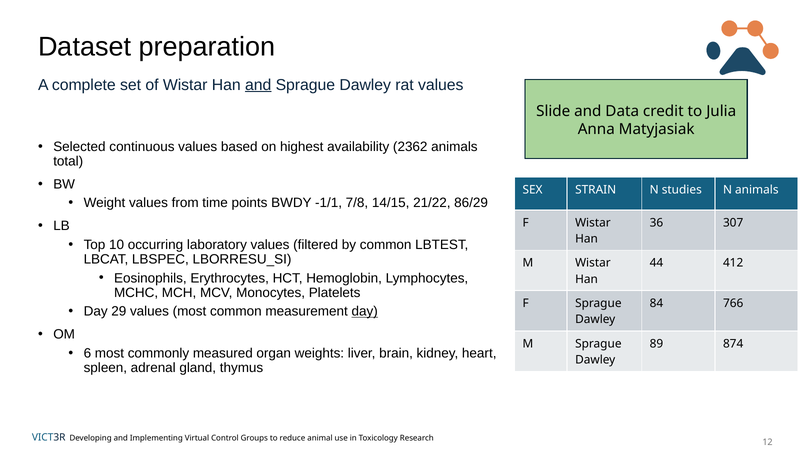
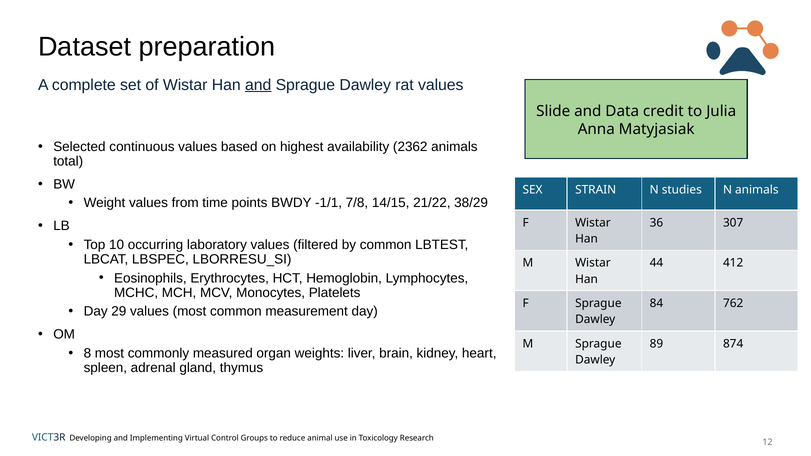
86/29: 86/29 -> 38/29 (471, 203)
766: 766 -> 762 (733, 303)
day underline: present -> none (365, 312)
6: 6 -> 8 (87, 353)
